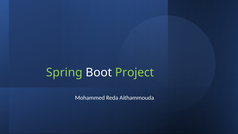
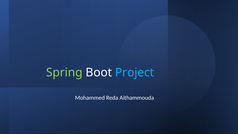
Project colour: light green -> light blue (135, 72)
